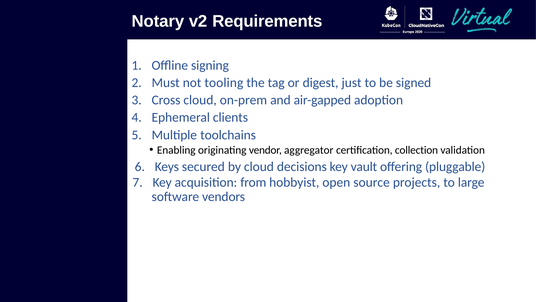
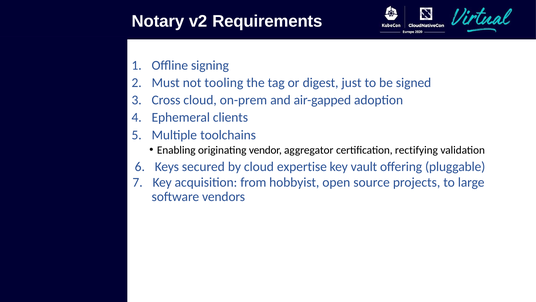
collection: collection -> rectifying (416, 150)
decisions: decisions -> expertise (302, 166)
